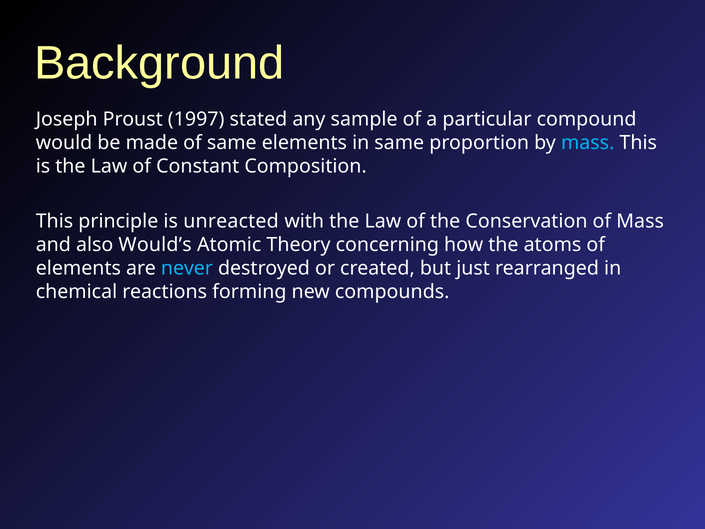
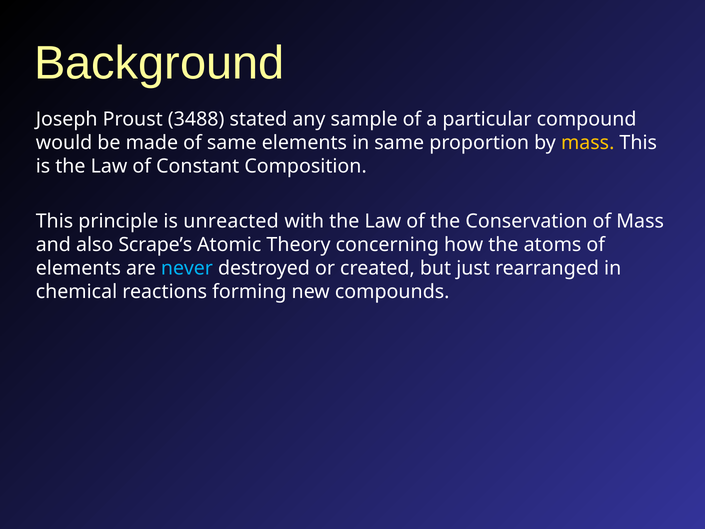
1997: 1997 -> 3488 (196, 119)
mass colour: light blue -> yellow (588, 143)
Would’s: Would’s -> Scrape’s (155, 245)
